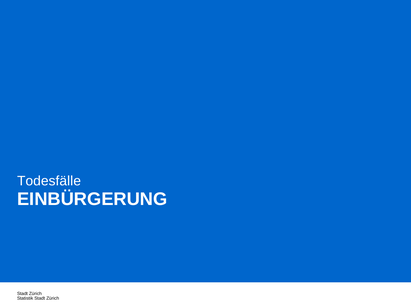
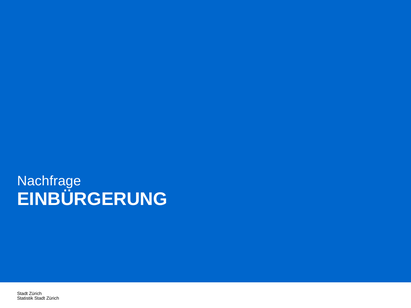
Todesfälle: Todesfälle -> Nachfrage (49, 181)
